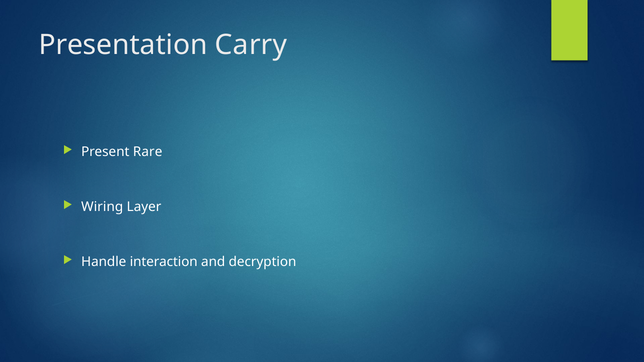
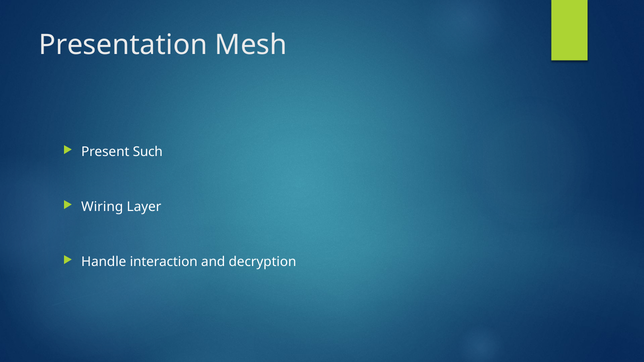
Carry: Carry -> Mesh (251, 45)
Rare: Rare -> Such (148, 152)
